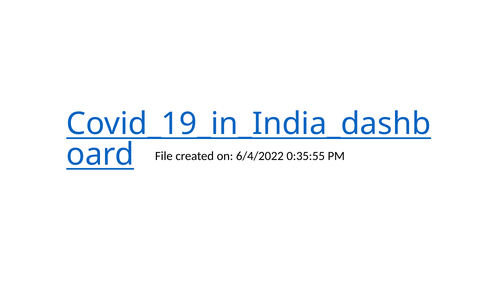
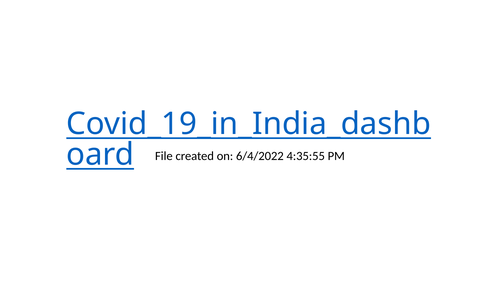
0:35:55: 0:35:55 -> 4:35:55 (306, 156)
